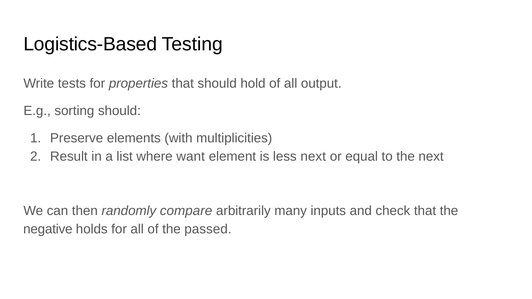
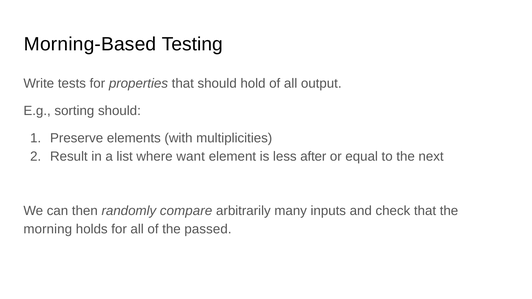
Logistics-Based: Logistics-Based -> Morning-Based (90, 44)
less next: next -> after (313, 156)
negative: negative -> morning (48, 229)
